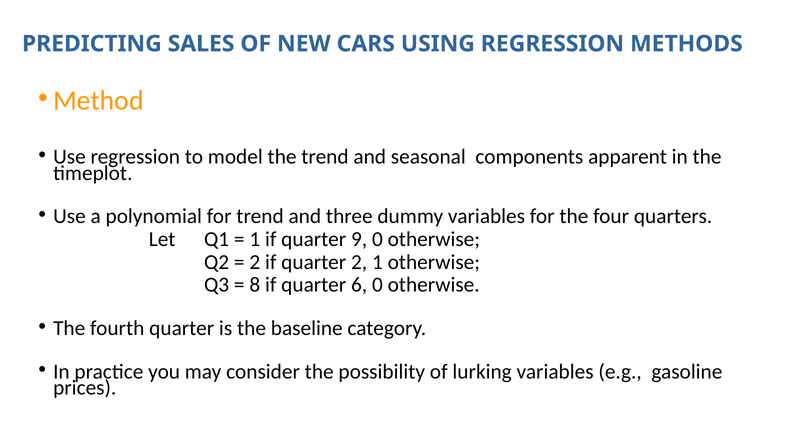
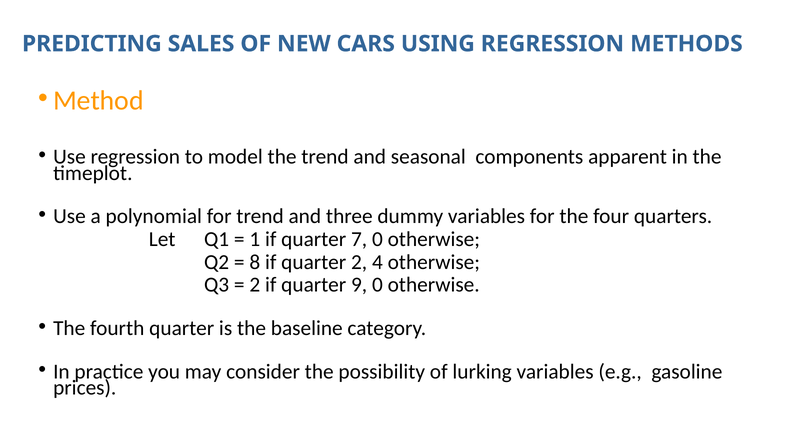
9: 9 -> 7 (359, 240)
2: 2 -> 8 (255, 262)
2 1: 1 -> 4 (377, 262)
8: 8 -> 2 (255, 285)
6: 6 -> 9 (359, 285)
